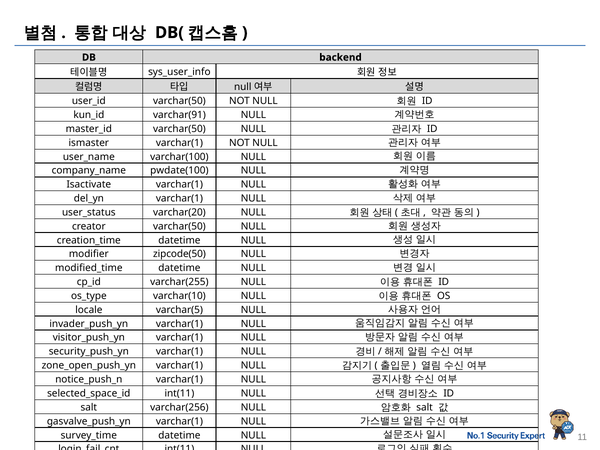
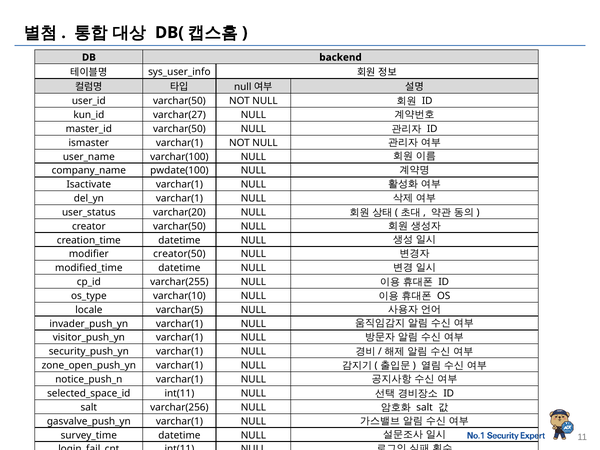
varchar(91: varchar(91 -> varchar(27 (179, 115)
zipcode(50: zipcode(50 -> creator(50 (179, 254)
